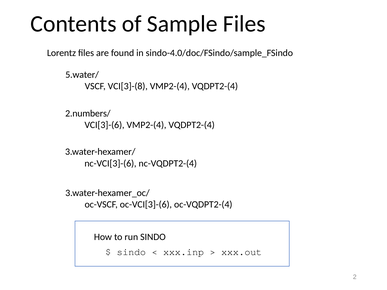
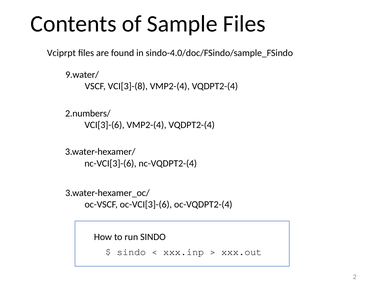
Lorentz: Lorentz -> Vciprpt (61, 53)
5.water/: 5.water/ -> 9.water/ (82, 75)
